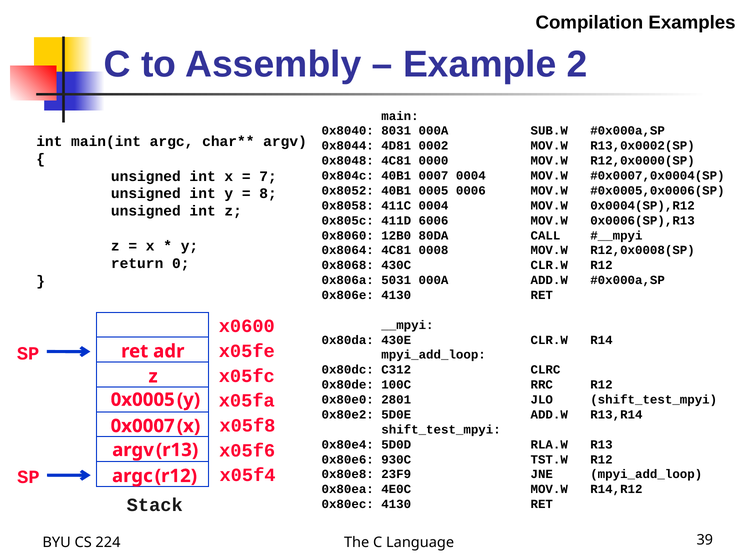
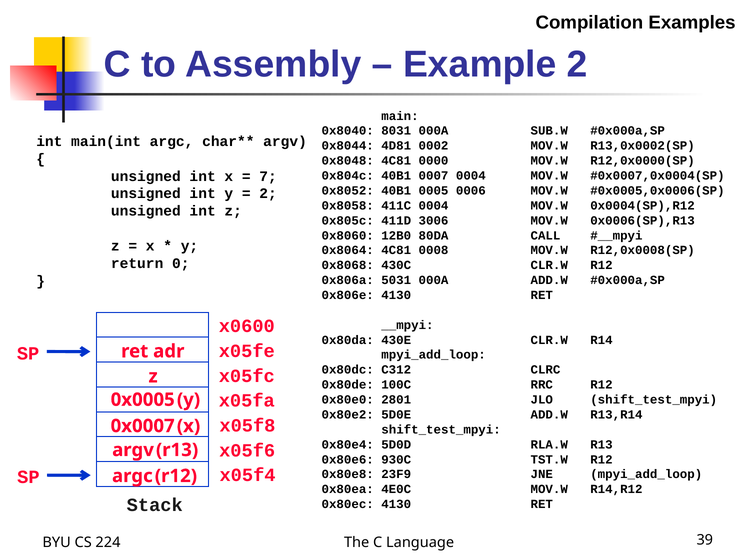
8: 8 -> 2 (268, 194)
6006: 6006 -> 3006 (434, 221)
